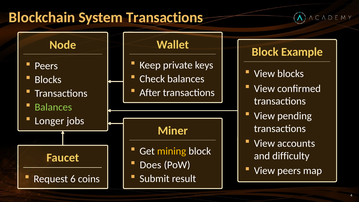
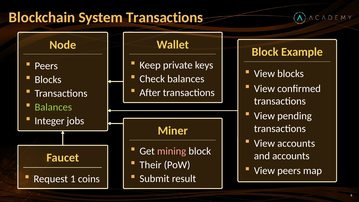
Longer: Longer -> Integer (50, 121)
mining colour: yellow -> pink (172, 151)
and difficulty: difficulty -> accounts (291, 156)
Does: Does -> Their (151, 165)
6: 6 -> 1 (73, 179)
